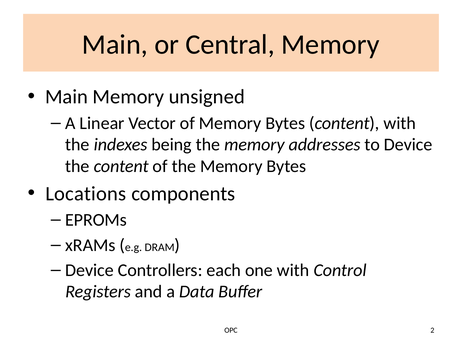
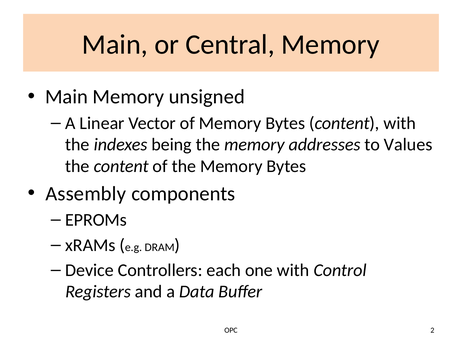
to Device: Device -> Values (408, 145)
Locations: Locations -> Assembly (86, 194)
